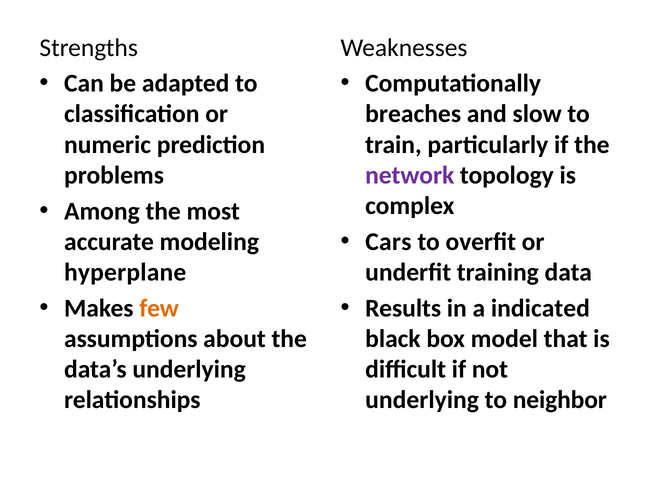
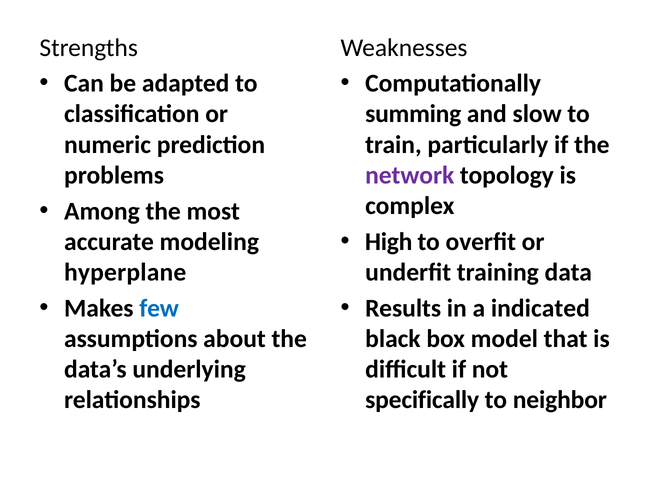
breaches: breaches -> summing (413, 114)
Cars: Cars -> High (389, 242)
few colour: orange -> blue (159, 309)
underlying: underlying -> specifically (422, 401)
